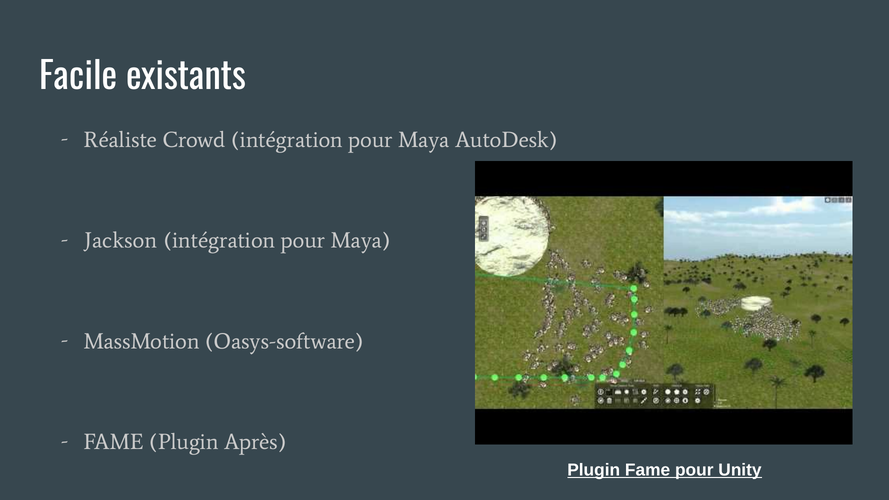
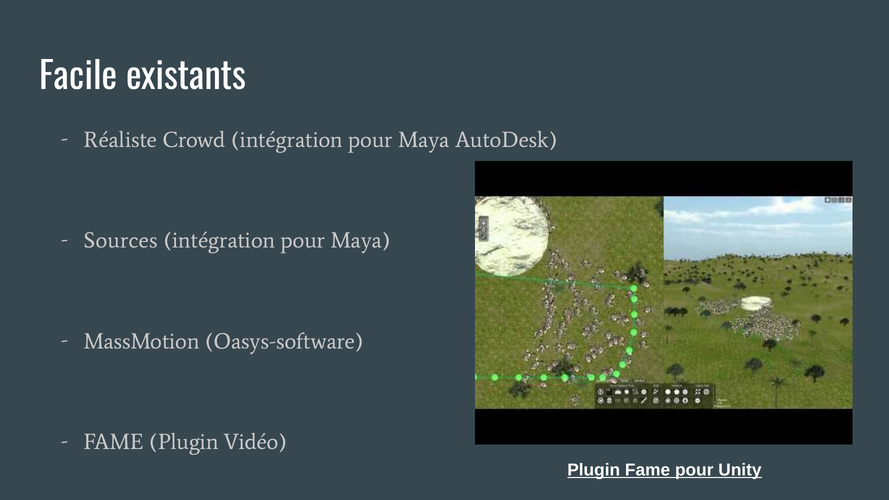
Jackson: Jackson -> Sources (121, 241)
Après: Après -> Vidéo (255, 442)
